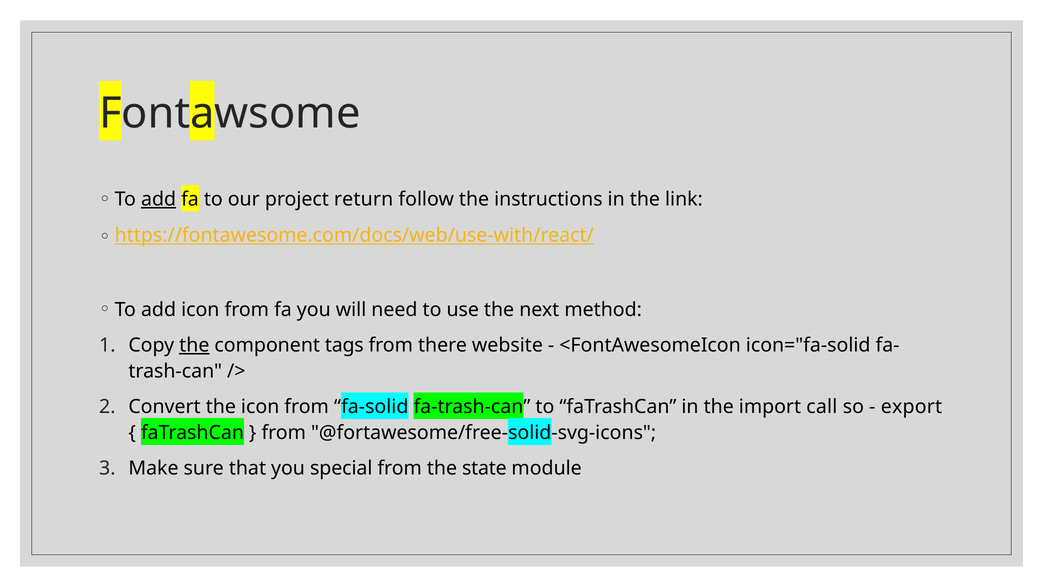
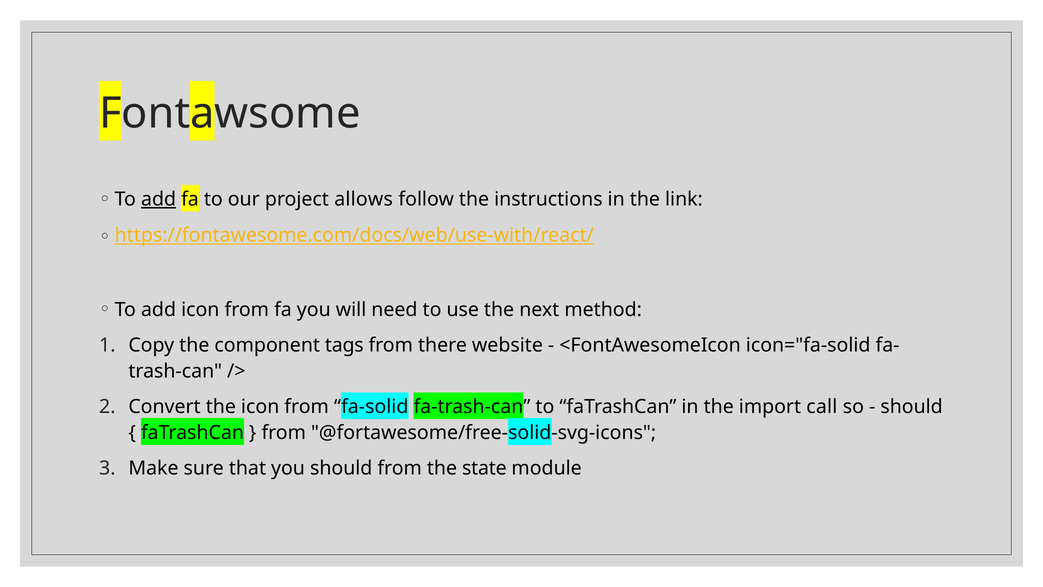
return: return -> allows (364, 199)
the underline: present -> none (194, 345)
export: export -> should (912, 407)
you special: special -> should (341, 468)
